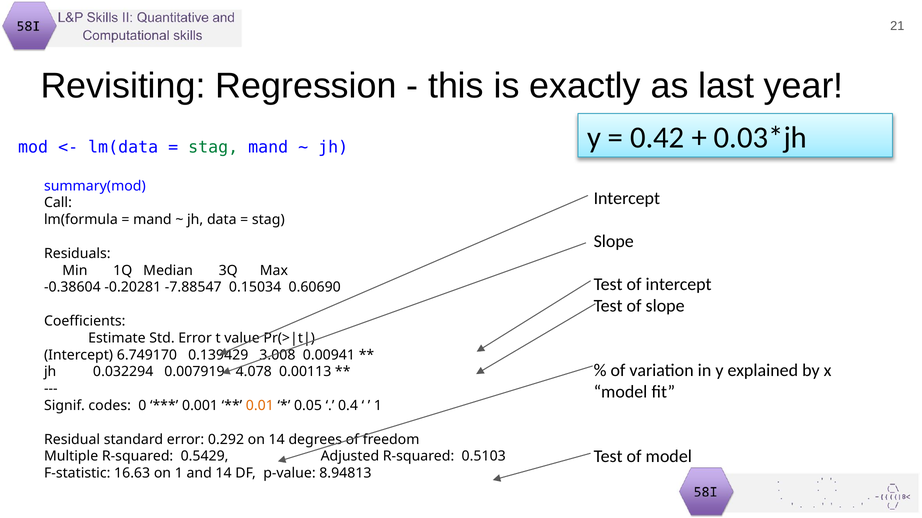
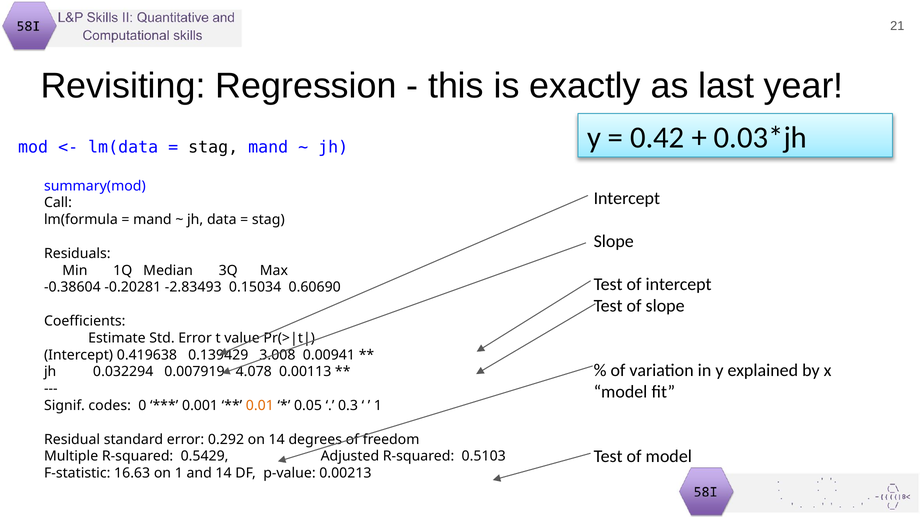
stag colour: green -> black (213, 148)
-7.88547: -7.88547 -> -2.83493 (193, 288)
6.749170: 6.749170 -> 0.419638 (147, 355)
0.4: 0.4 -> 0.3 (348, 406)
8.94813: 8.94813 -> 0.00213 (345, 474)
